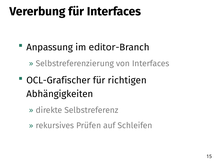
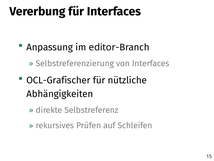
richtigen: richtigen -> nützliche (127, 80)
